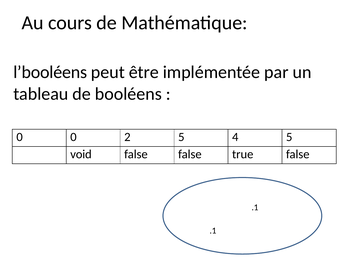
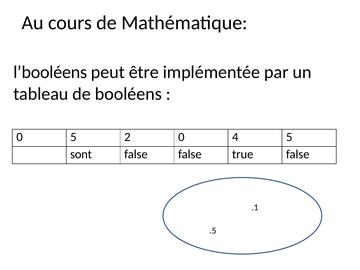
0 0: 0 -> 5 (73, 137)
2 5: 5 -> 0 (181, 137)
void: void -> sont (81, 154)
.1: .1 -> .5 (213, 231)
